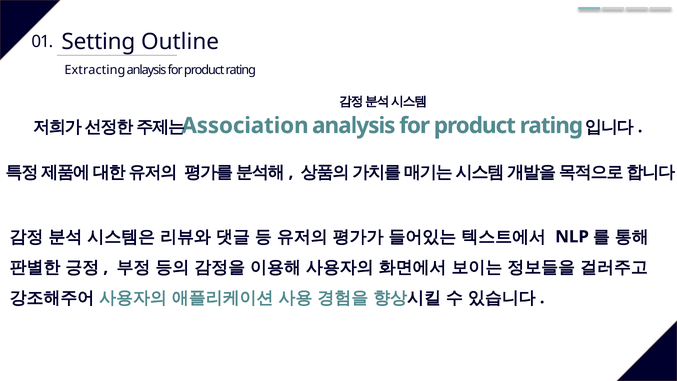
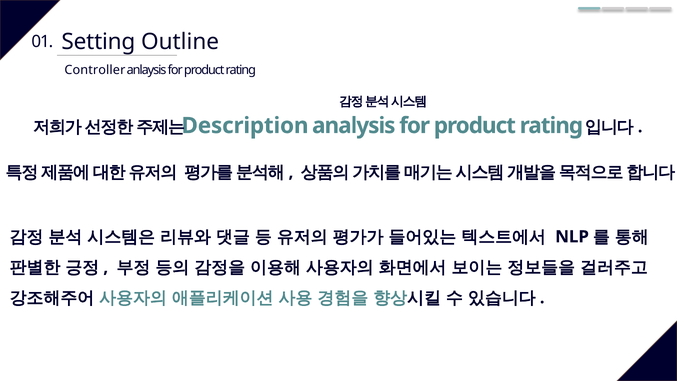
Extracting: Extracting -> Controller (95, 70)
Association: Association -> Description (245, 126)
